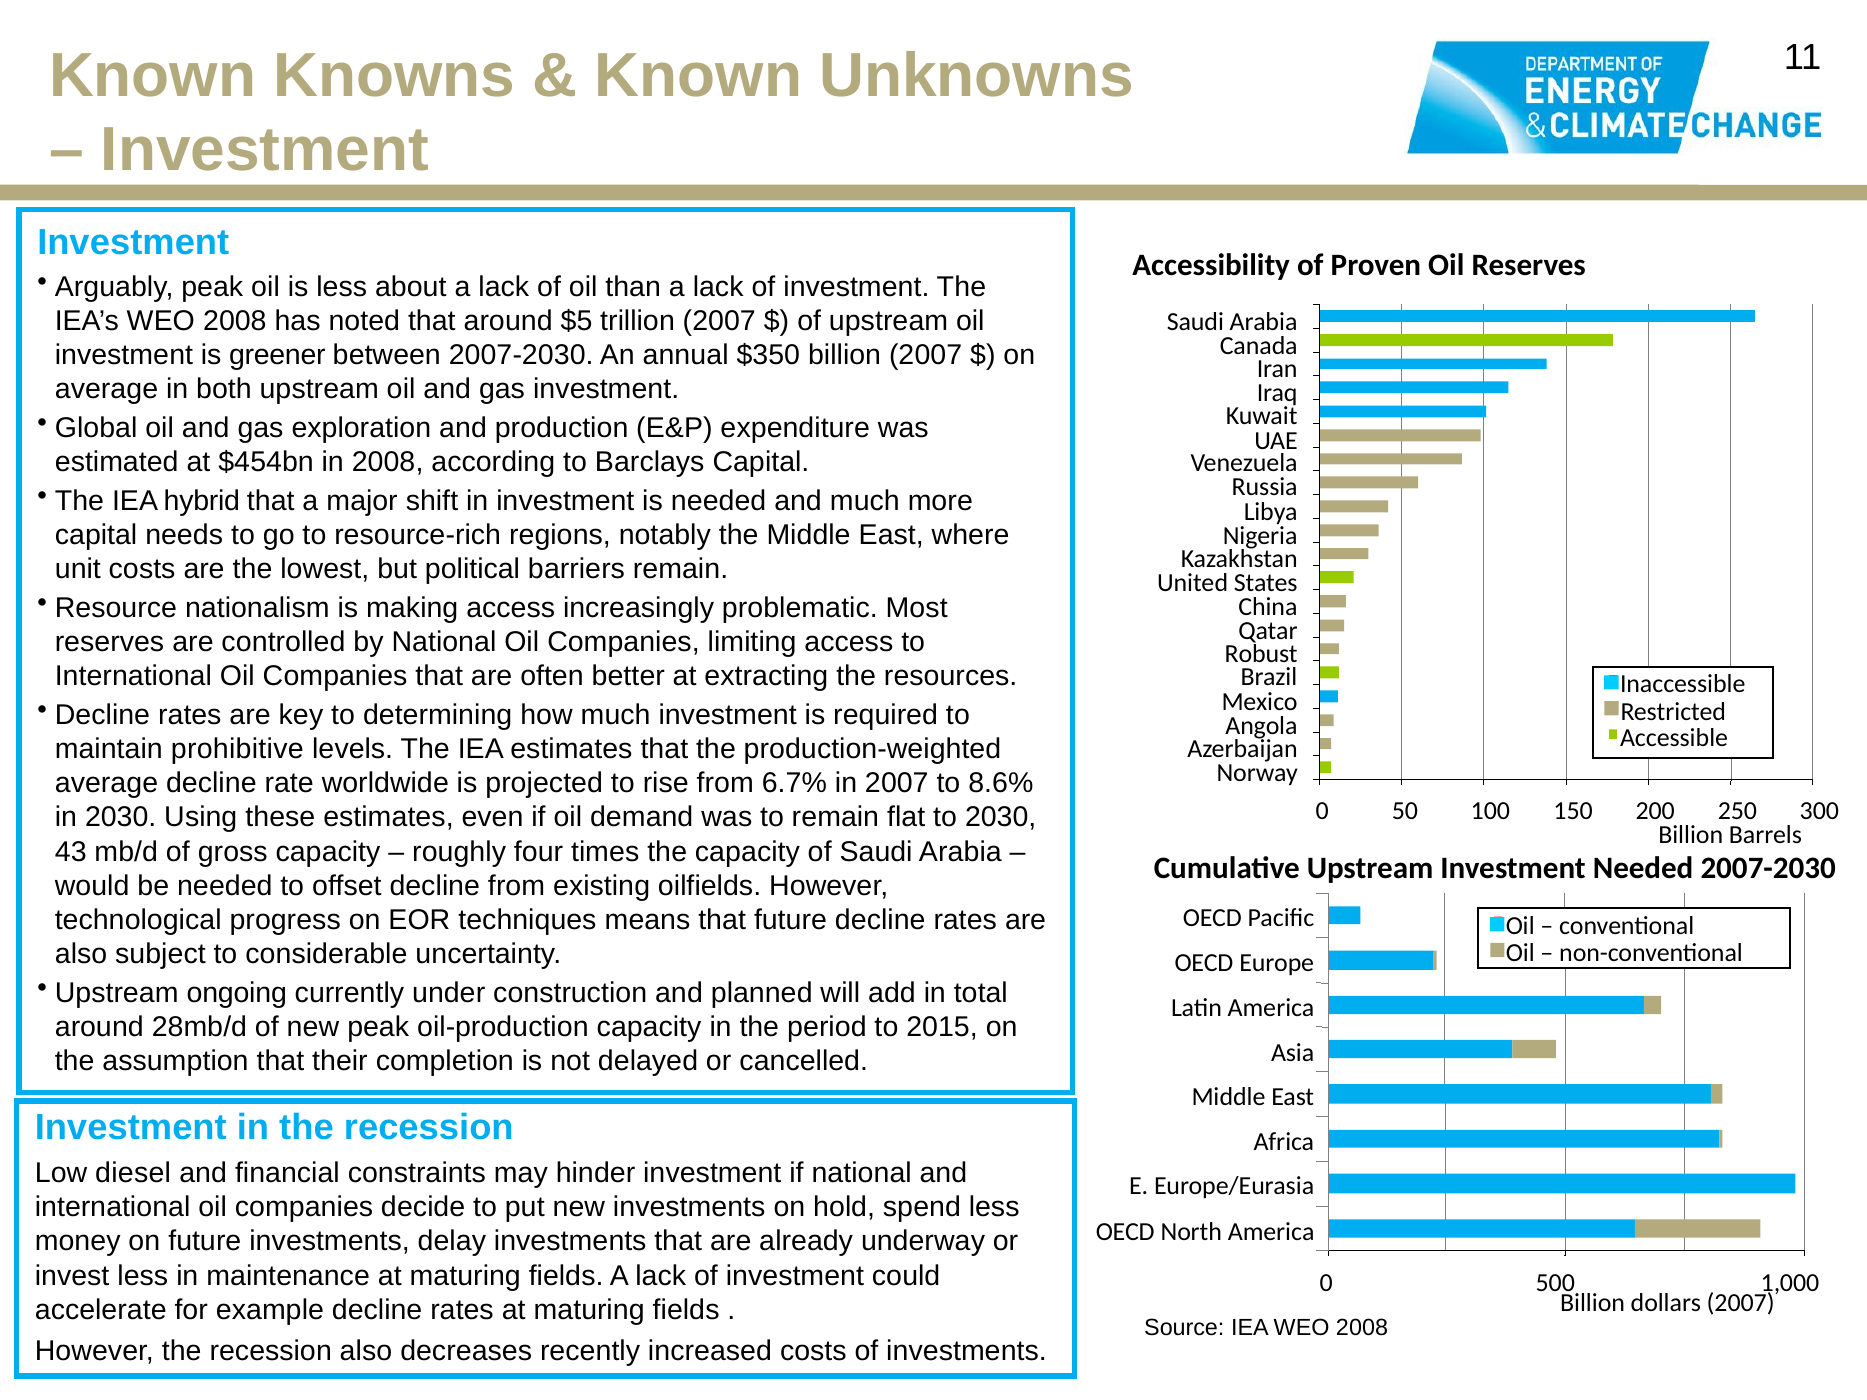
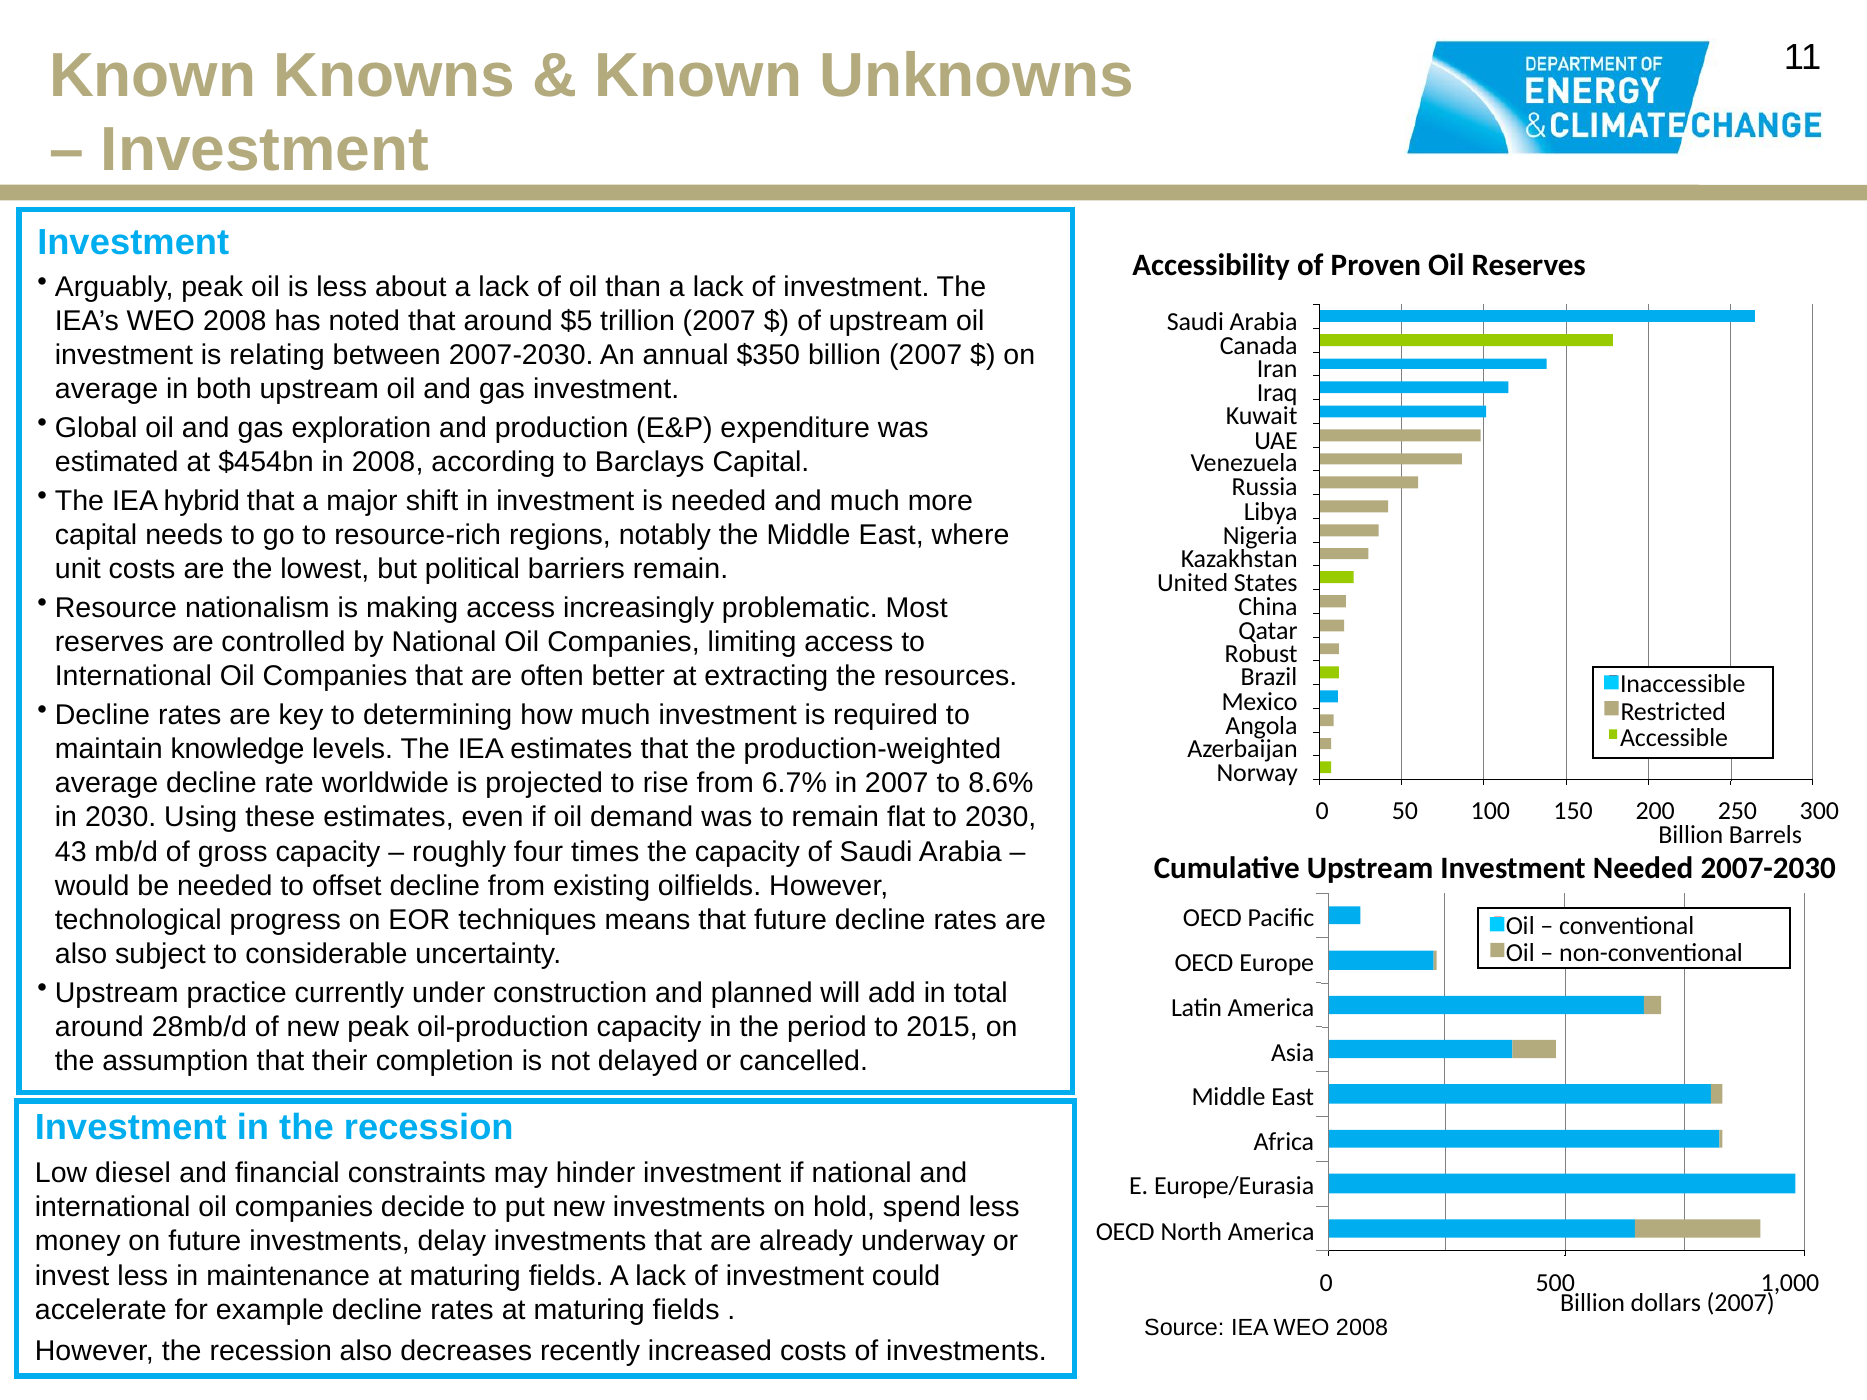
greener: greener -> relating (277, 355)
prohibitive: prohibitive -> knowledge (238, 749)
ongoing: ongoing -> practice (237, 993)
